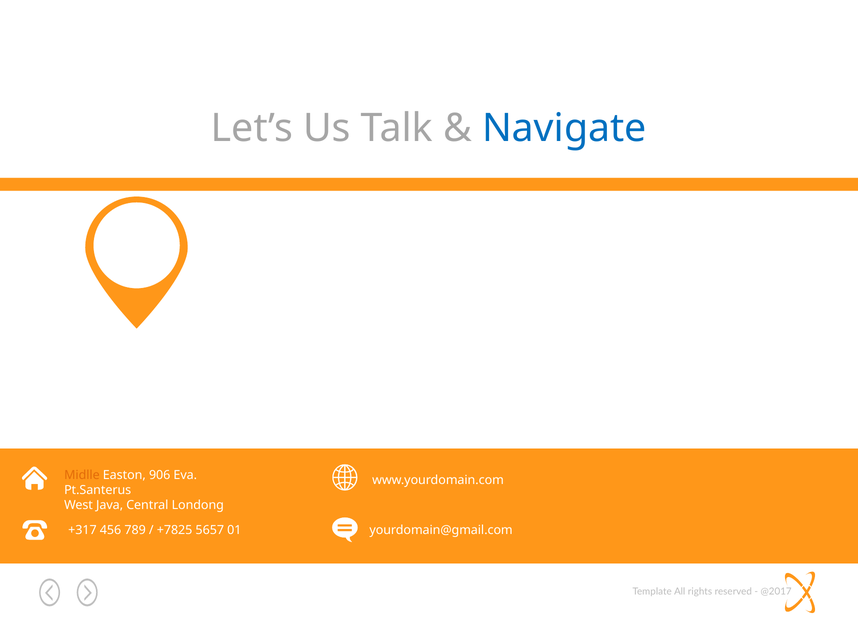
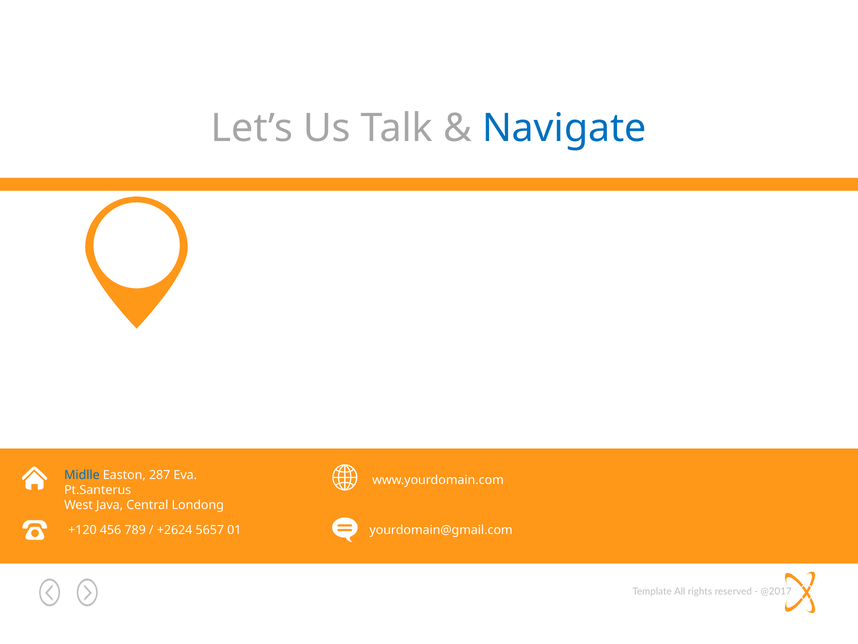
Midlle colour: orange -> blue (82, 475)
906: 906 -> 287 (160, 475)
+317: +317 -> +120 (82, 530)
+7825: +7825 -> +2624 (175, 530)
